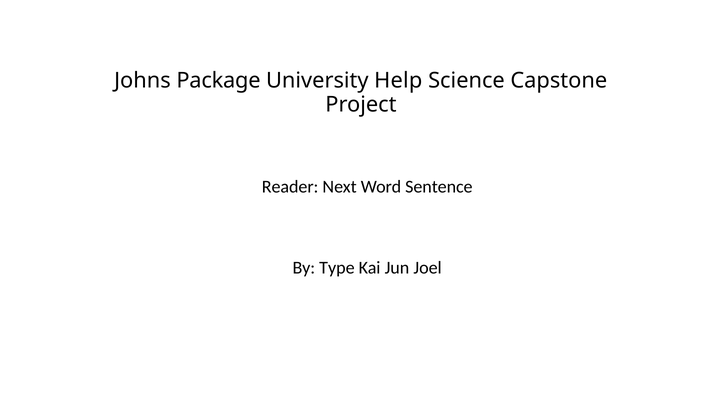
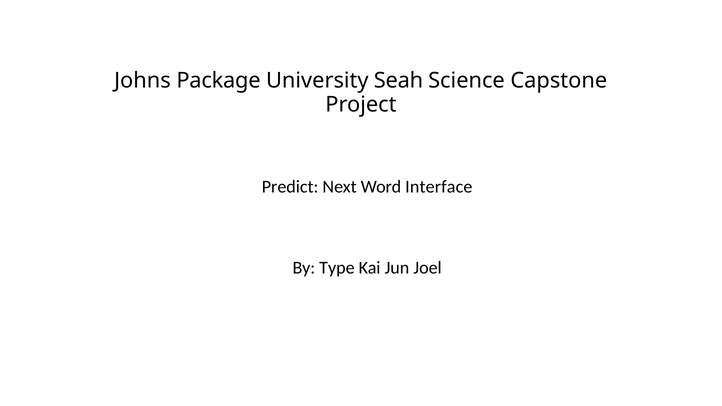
Help: Help -> Seah (398, 81)
Reader: Reader -> Predict (290, 187)
Sentence: Sentence -> Interface (439, 187)
